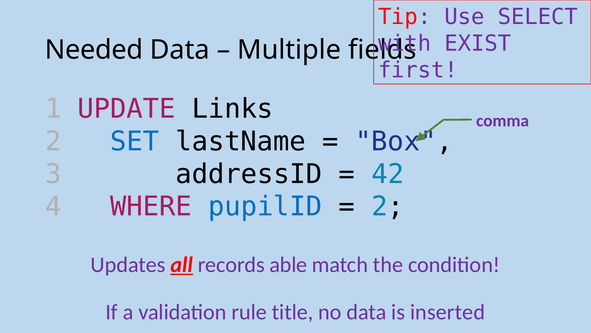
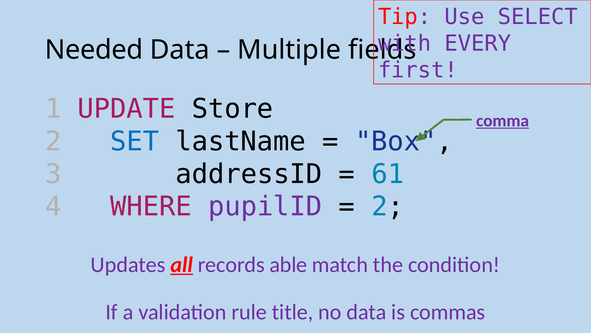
EXIST: EXIST -> EVERY (478, 43)
Links: Links -> Store (233, 109)
comma underline: none -> present (503, 121)
42: 42 -> 61 (388, 174)
pupilID colour: blue -> purple (265, 206)
inserted: inserted -> commas (448, 312)
